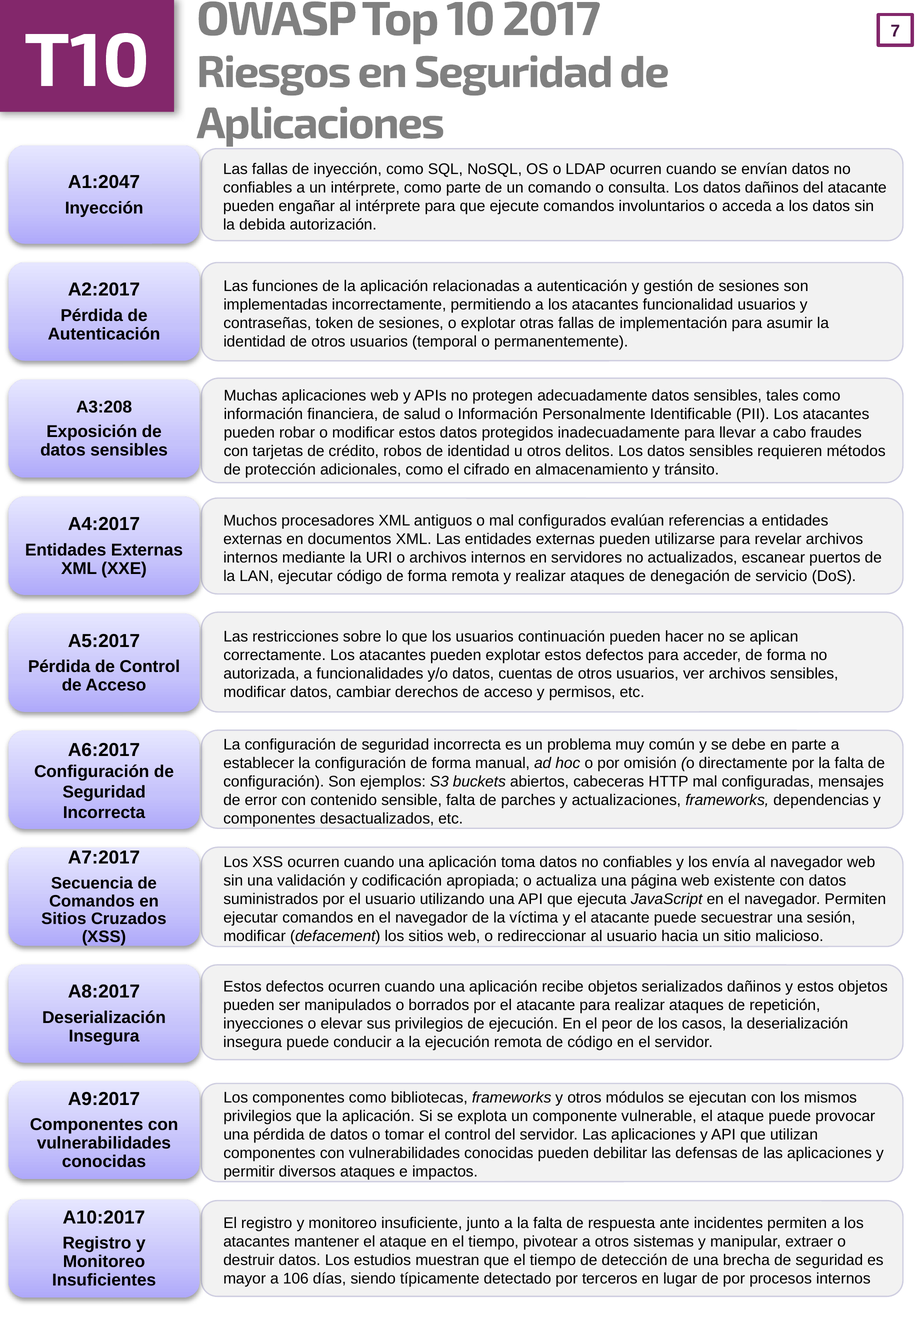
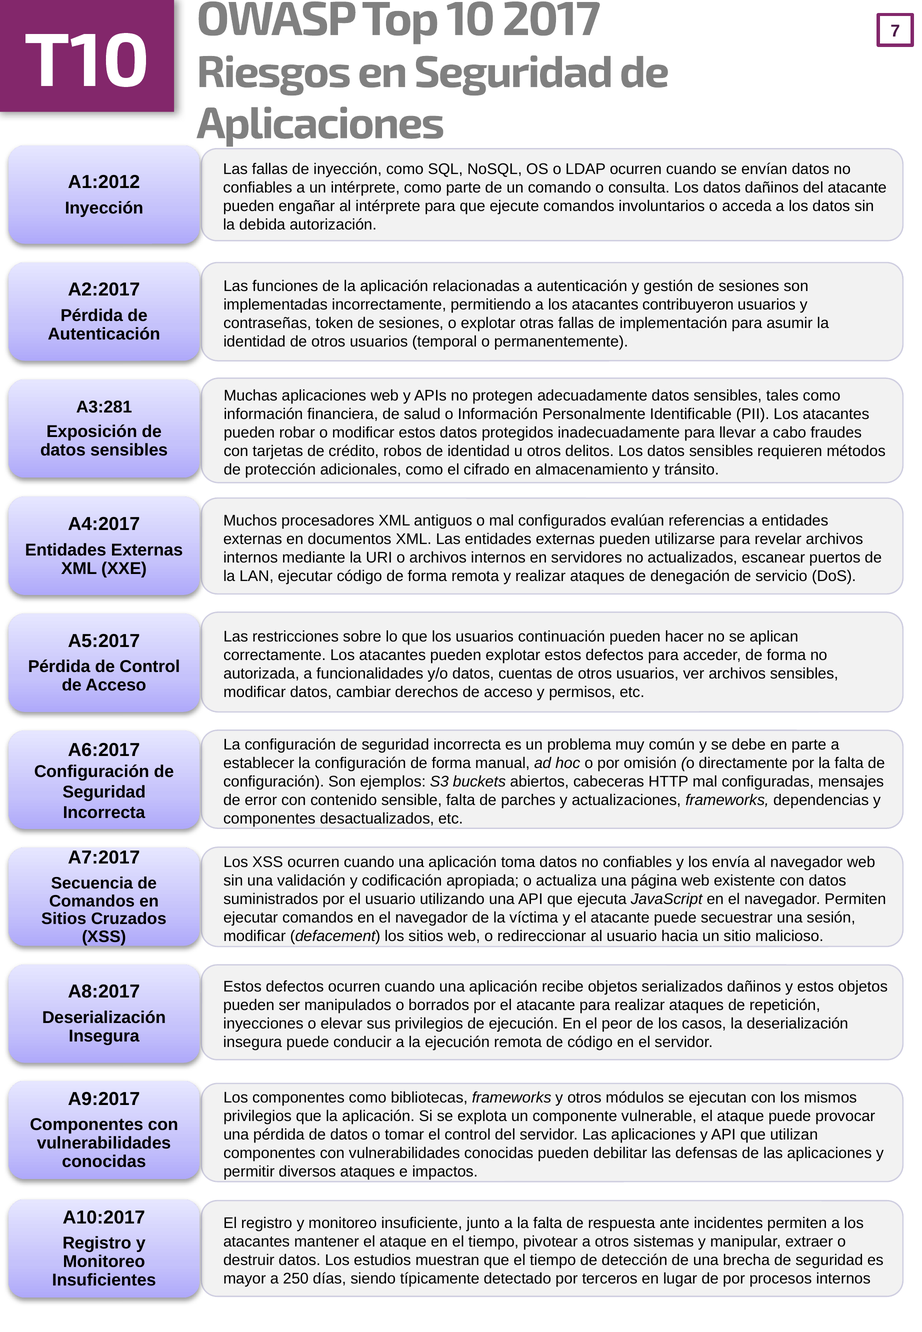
A1:2047: A1:2047 -> A1:2012 (104, 182)
funcionalidad: funcionalidad -> contribuyeron (688, 305)
A3:208: A3:208 -> A3:281 (104, 407)
106: 106 -> 250 (296, 1278)
